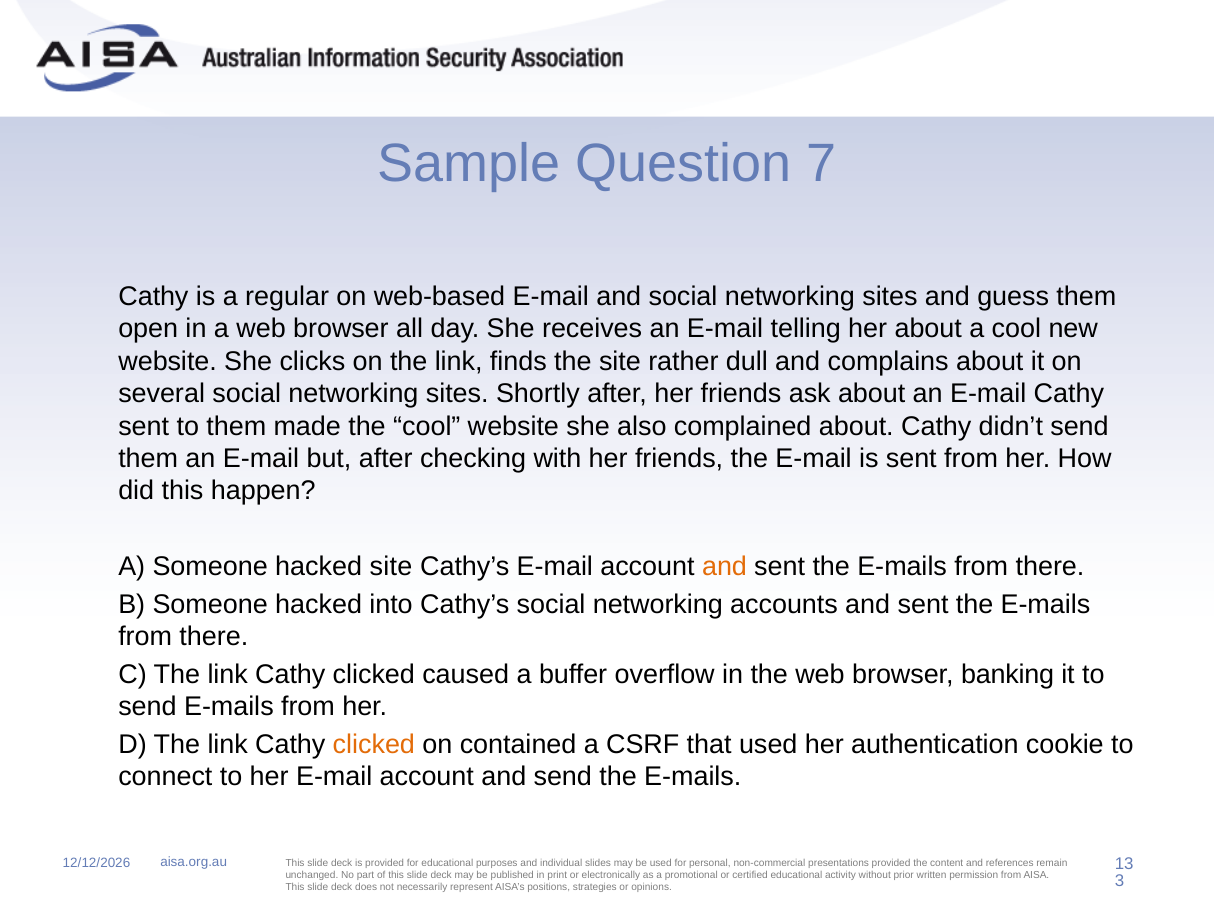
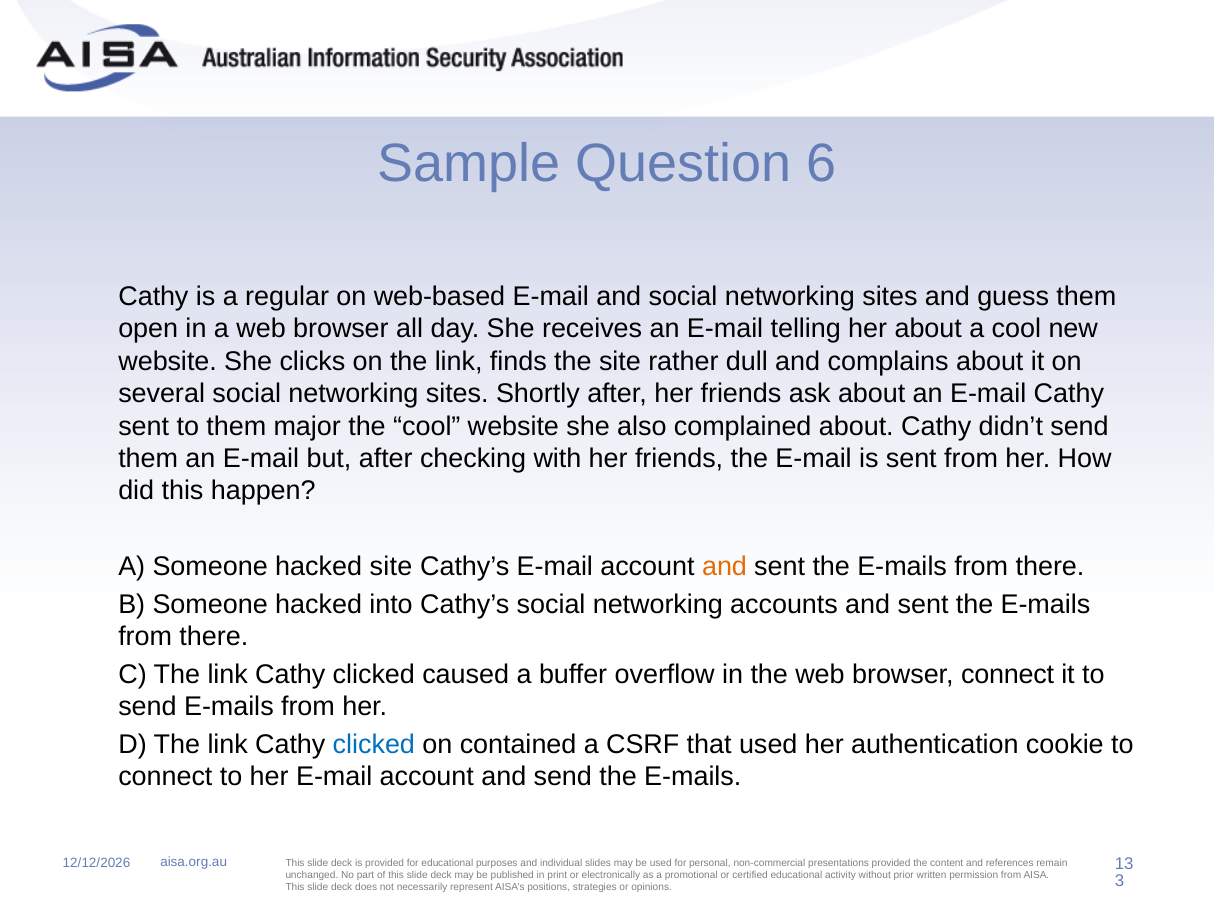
7: 7 -> 6 (821, 163)
made: made -> major (307, 426)
browser banking: banking -> connect (1008, 674)
clicked colour: orange -> blue (374, 744)
